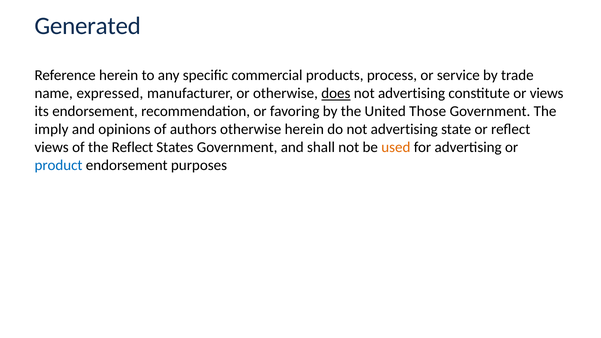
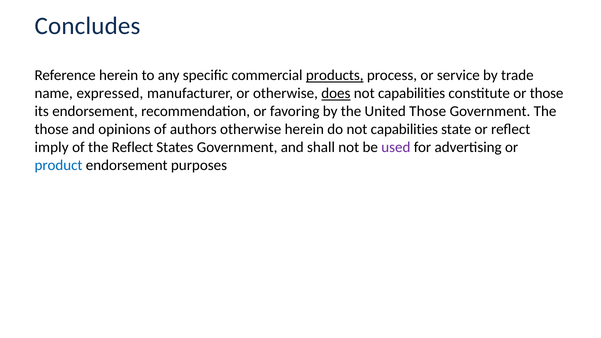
Generated: Generated -> Concludes (87, 26)
products underline: none -> present (335, 75)
advertising: advertising -> capabilities (412, 93)
or views: views -> those (547, 93)
imply: imply -> those (52, 129)
do not advertising: advertising -> capabilities (404, 129)
views: views -> imply (52, 147)
used colour: orange -> purple (396, 147)
